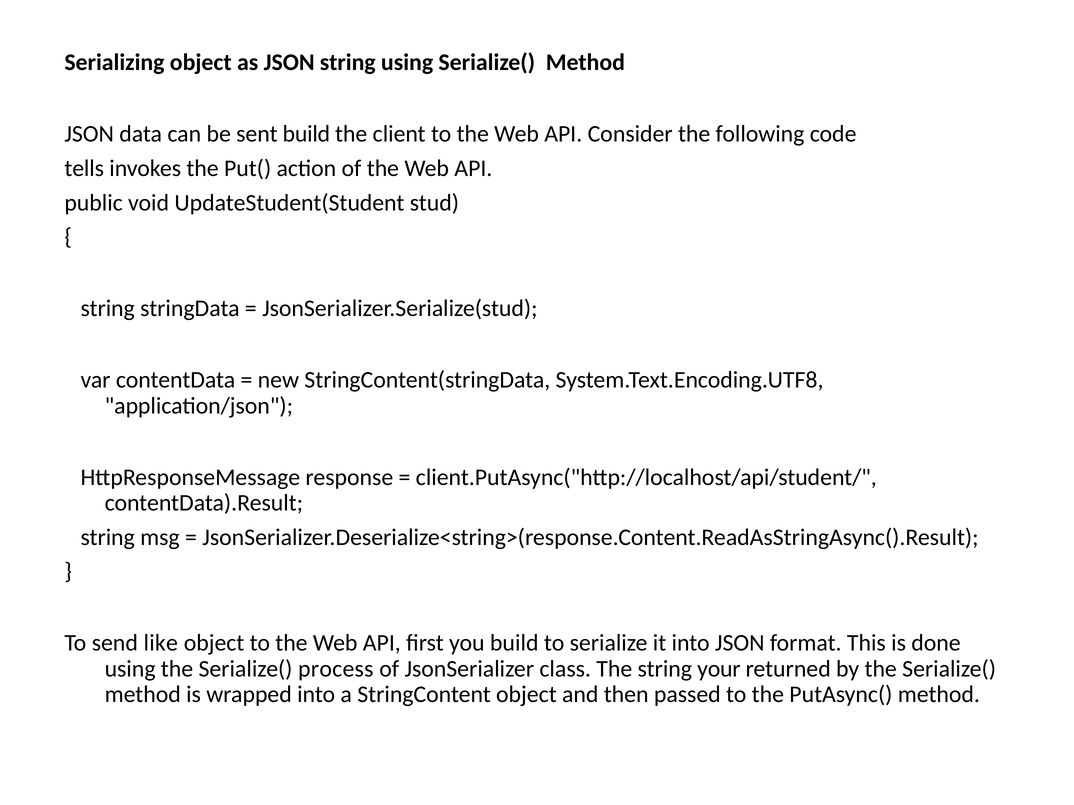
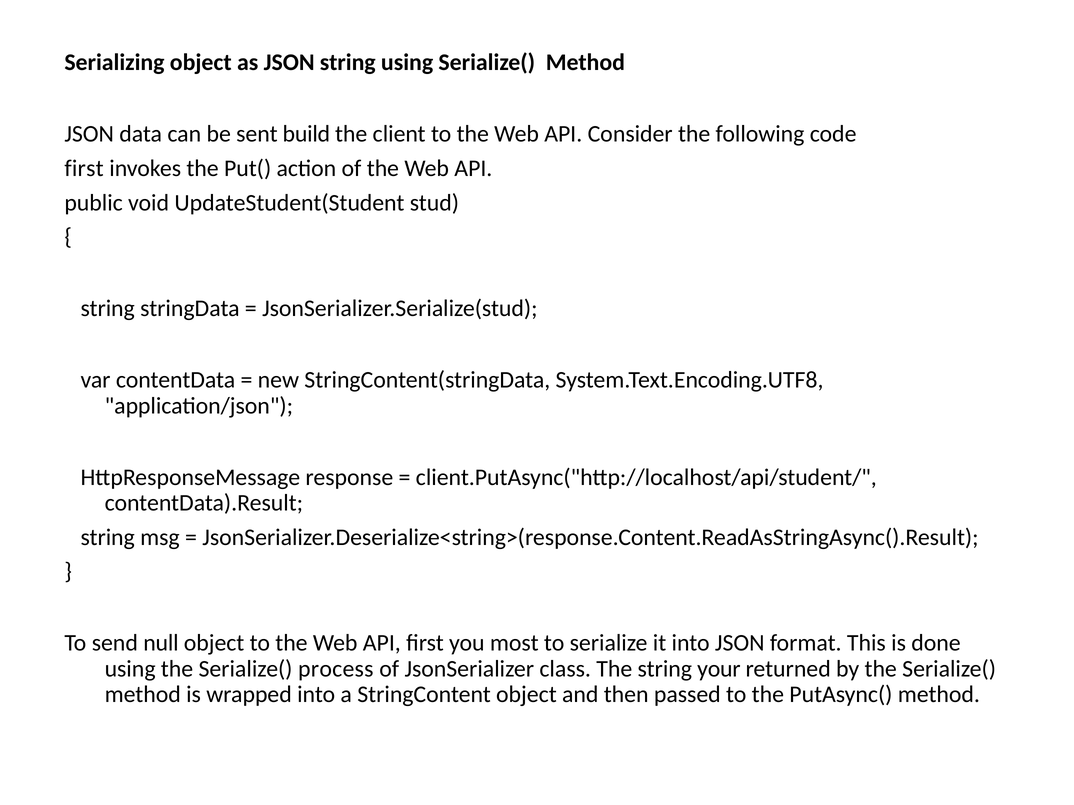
tells: tells -> first (84, 168)
like: like -> null (161, 643)
you build: build -> most (514, 643)
